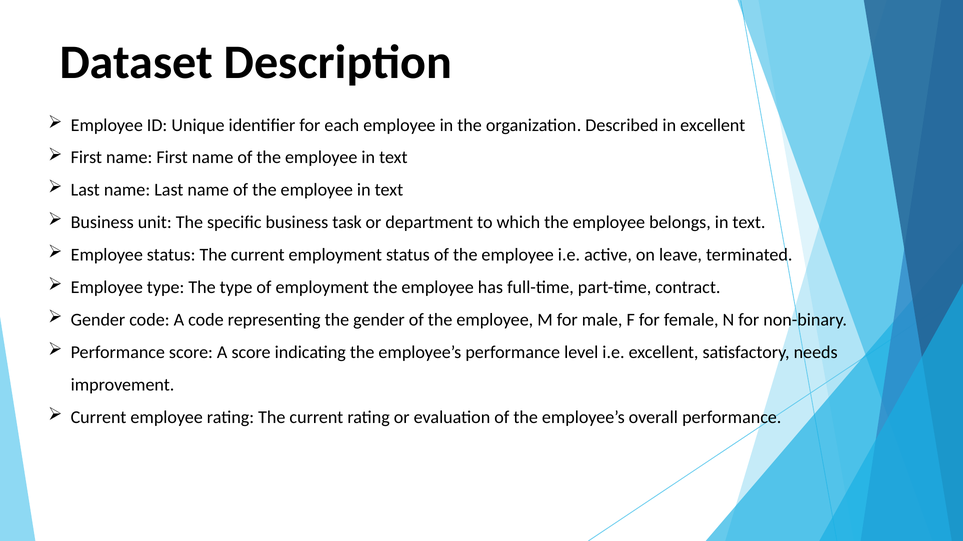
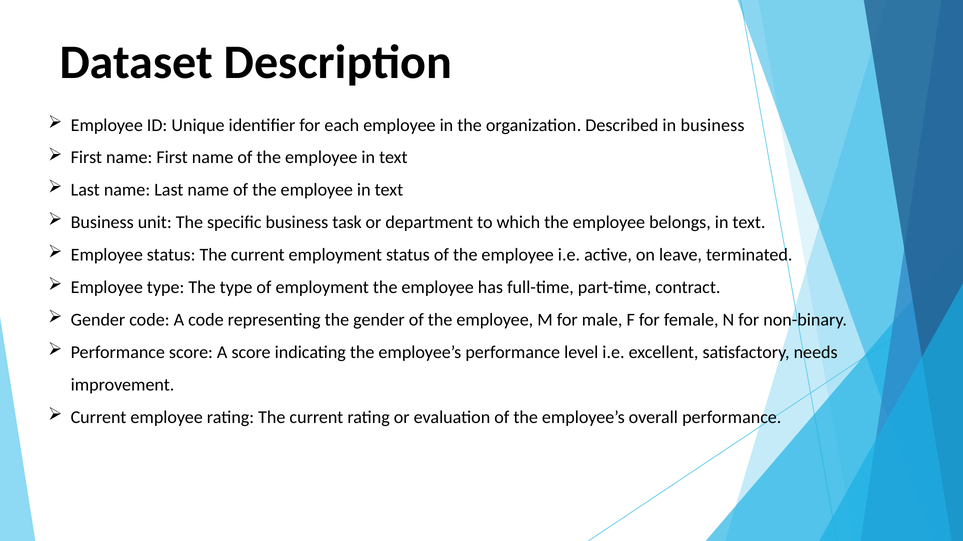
in excellent: excellent -> business (713, 125)
